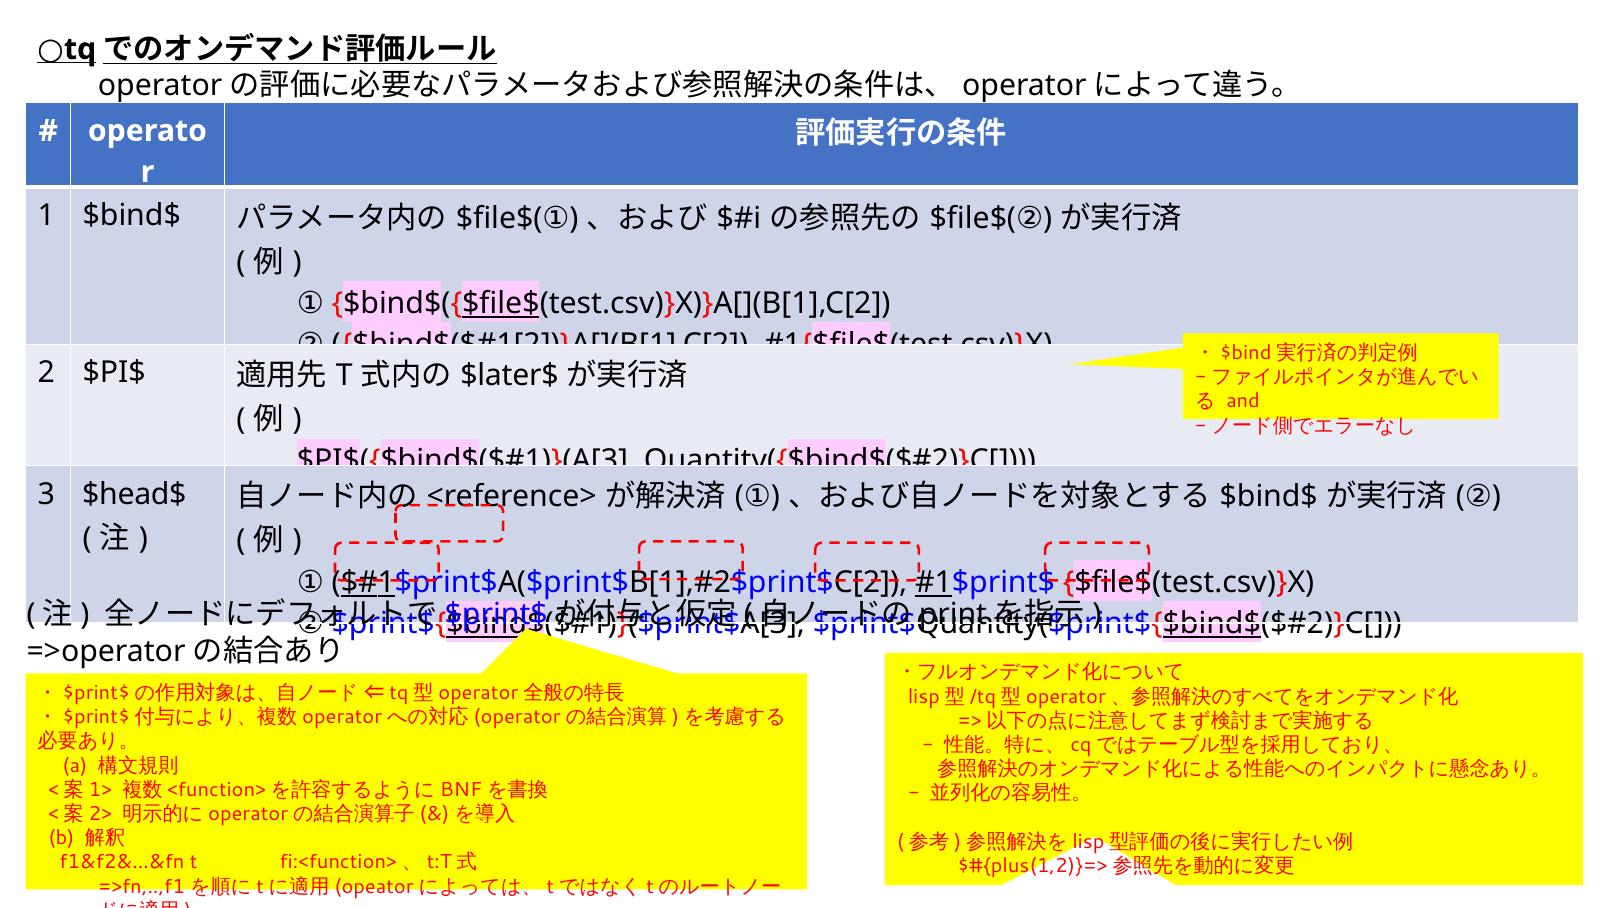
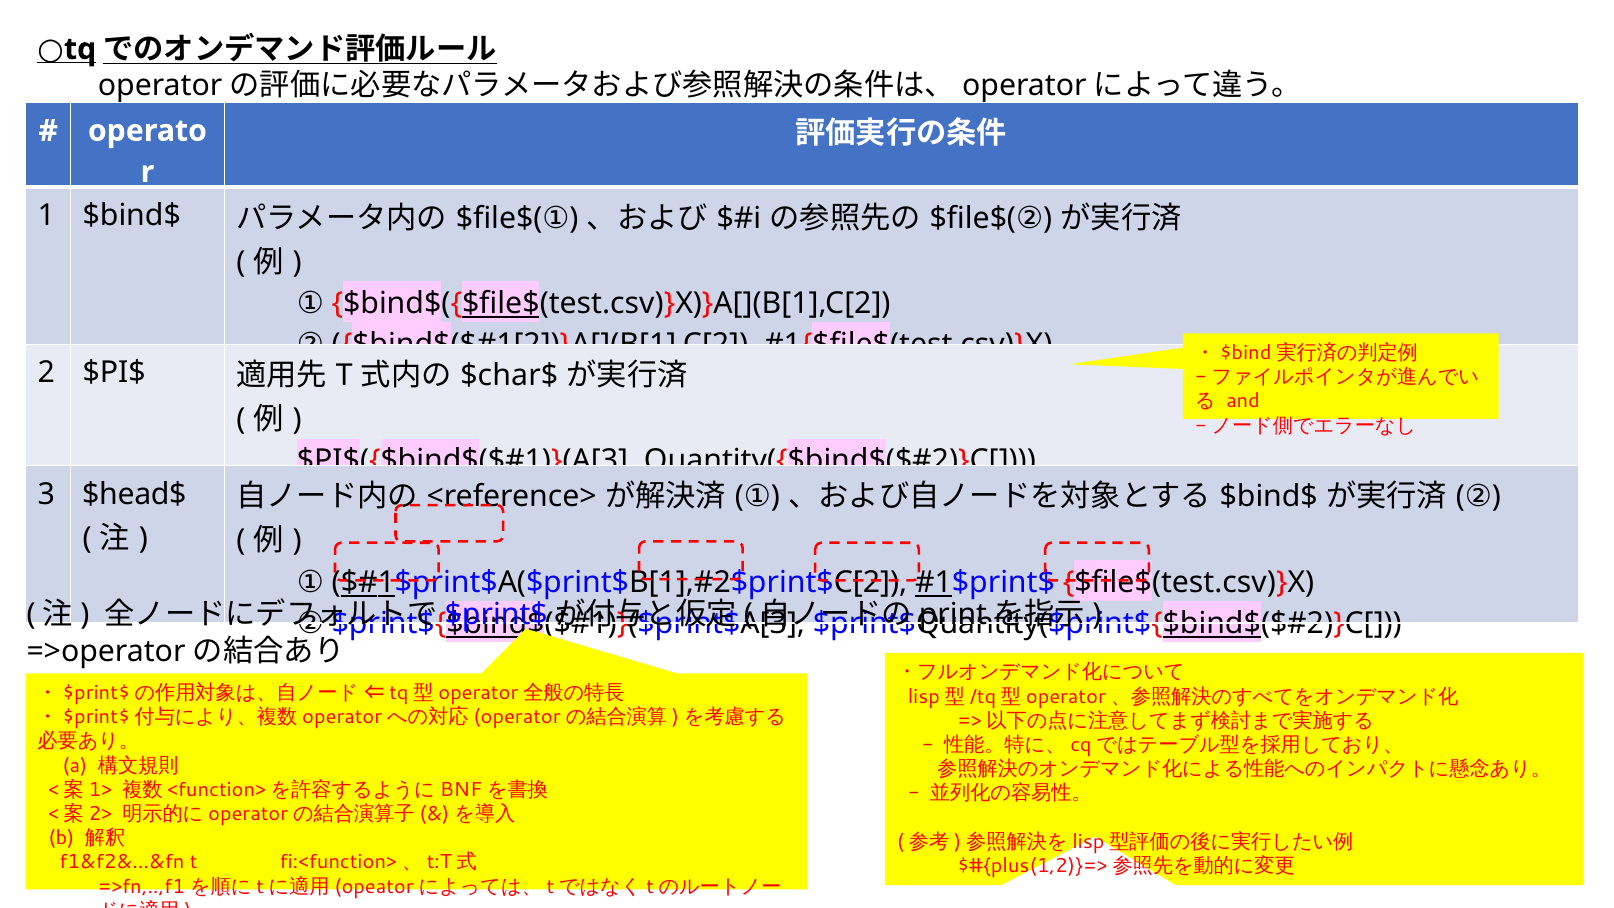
$later$: $later$ -> $char$ (509, 376)
